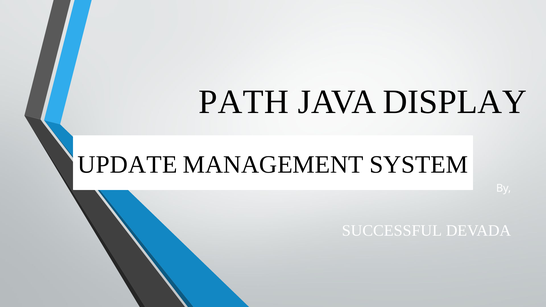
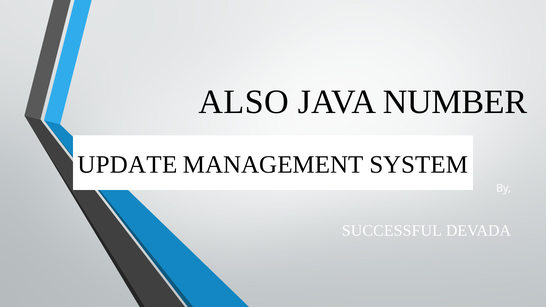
PATH: PATH -> ALSO (244, 102)
DISPLAY: DISPLAY -> NUMBER (455, 102)
